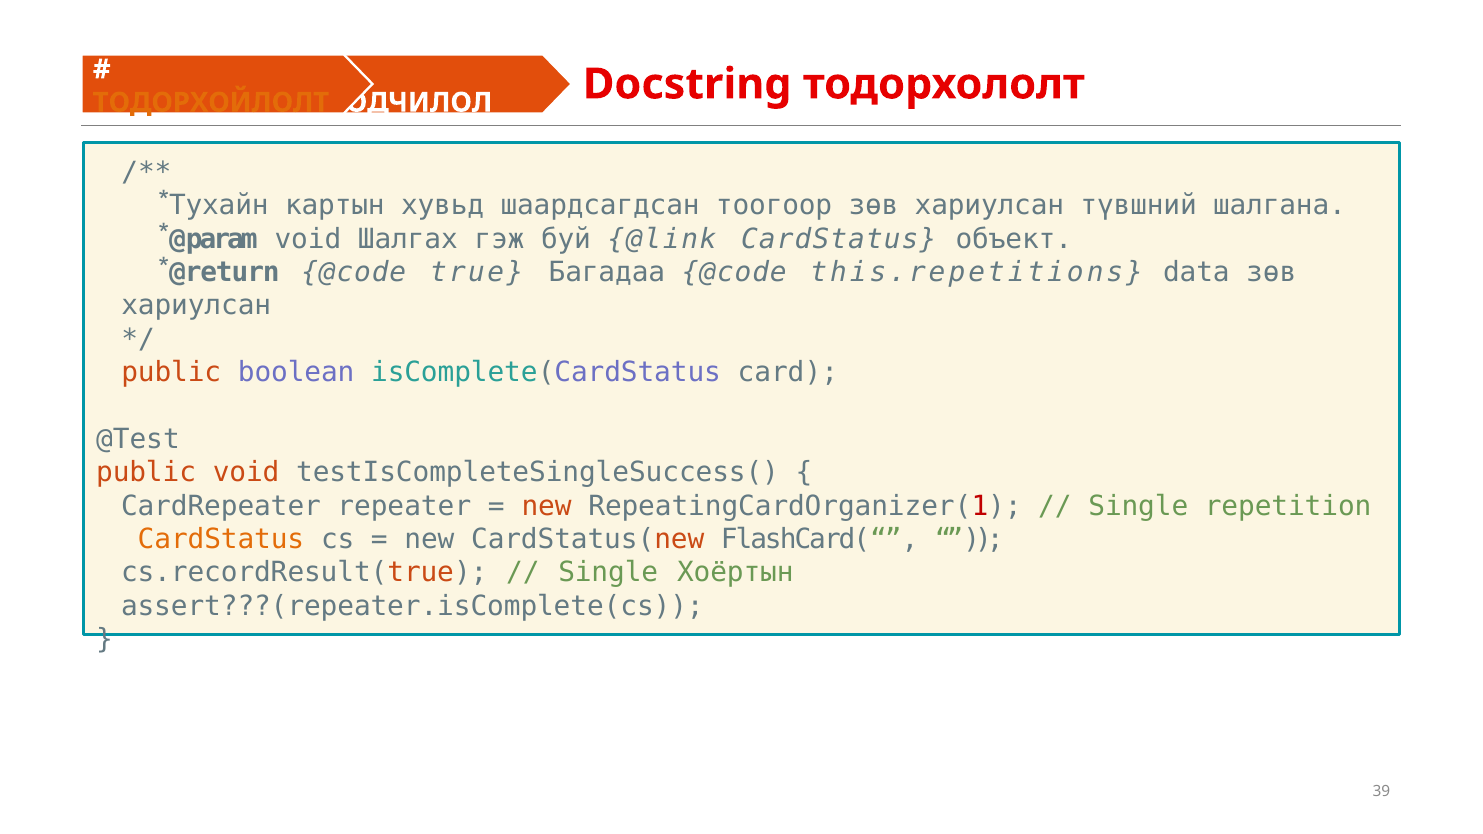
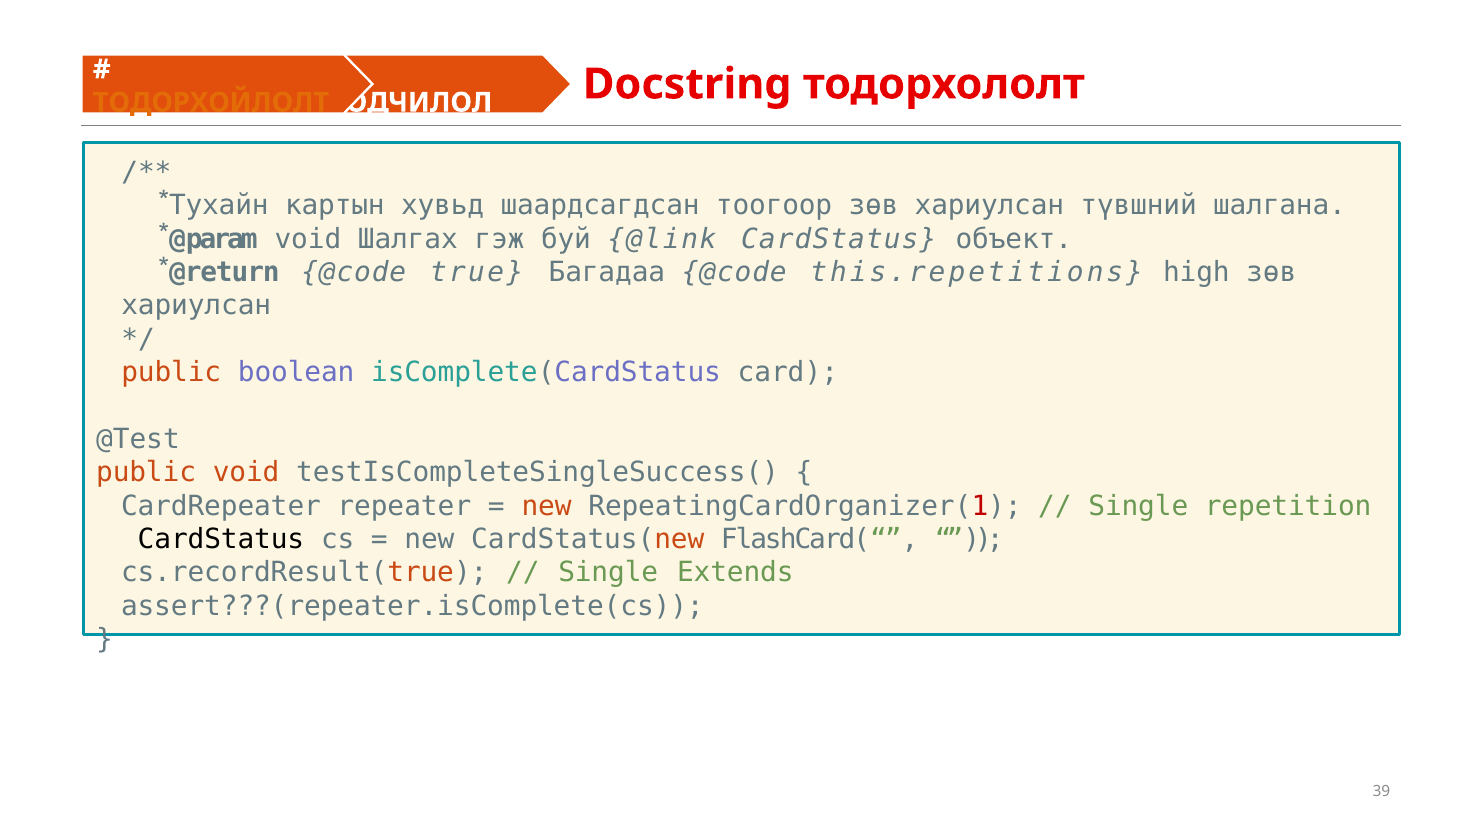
data: data -> high (1196, 273)
CardStatus colour: orange -> black (221, 539)
Хоёртын: Хоёртын -> Extends (735, 573)
